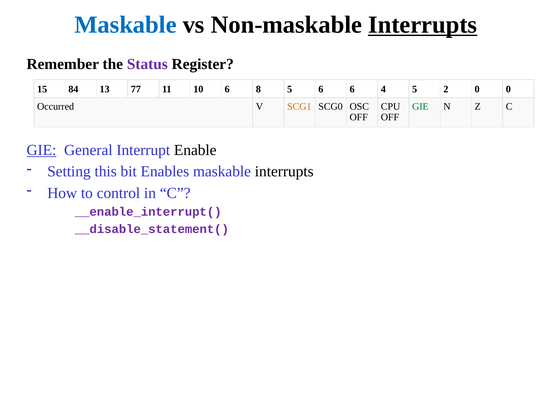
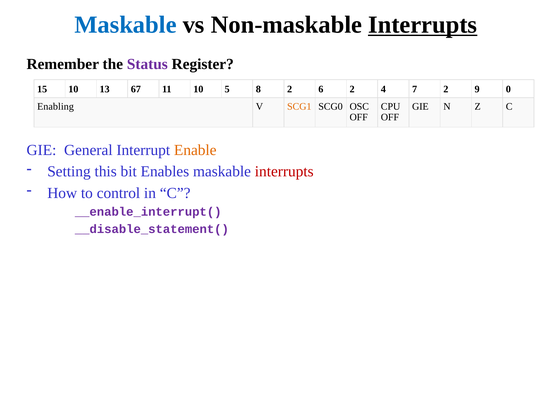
15 84: 84 -> 10 (73, 89)
77: 77 -> 67 (136, 89)
10 6: 6 -> 5 (227, 89)
8 5: 5 -> 2 (290, 89)
6 6: 6 -> 2 (352, 89)
4 5: 5 -> 7 (415, 89)
2 0: 0 -> 9 (477, 89)
Occurred: Occurred -> Enabling (56, 106)
GIE colour: green -> black (420, 106)
GIE underline: present -> none (41, 150)
Enable colour: black -> orange (195, 150)
interrupts colour: black -> red (284, 172)
